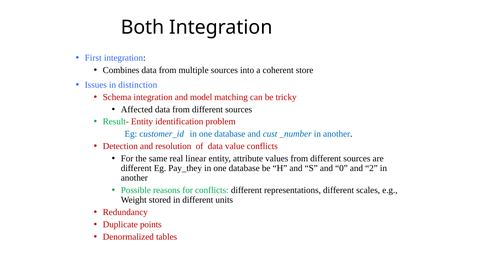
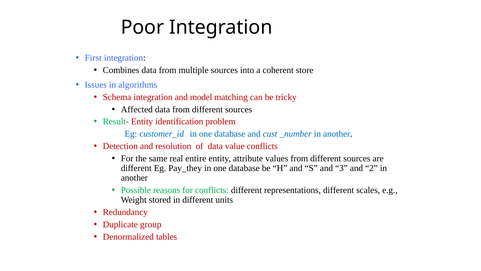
Both: Both -> Poor (142, 27)
distinction: distinction -> algorithms (138, 85)
linear: linear -> entire (196, 158)
0: 0 -> 3 (341, 168)
points: points -> group (151, 224)
